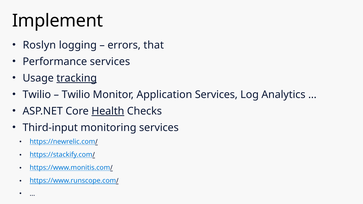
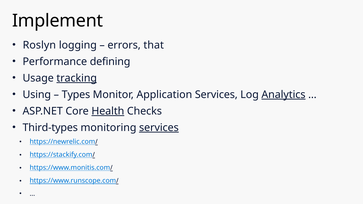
Performance services: services -> defining (110, 62)
Twilio: Twilio -> Using (37, 95)
Twilio: Twilio -> Types (76, 95)
Analytics underline: none -> present (283, 95)
Third-input: Third-input -> Third-types (50, 128)
services underline: none -> present (159, 128)
